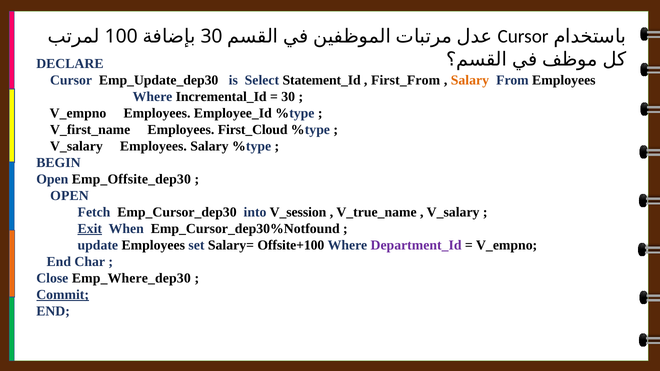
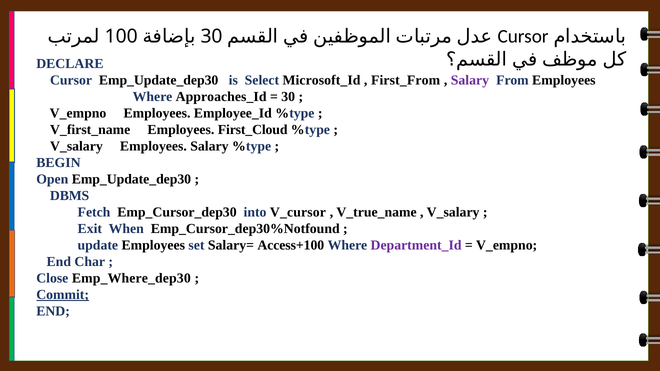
Statement_Id: Statement_Id -> Microsoft_Id (322, 80)
Salary colour: orange -> purple (470, 80)
Incremental_Id: Incremental_Id -> Approaches_Id (221, 97)
Open Emp_Offsite_dep30: Emp_Offsite_dep30 -> Emp_Update_dep30 (131, 179)
OPEN: OPEN -> DBMS (70, 196)
V_session: V_session -> V_cursor (298, 212)
Exit underline: present -> none (90, 229)
Offsite+100: Offsite+100 -> Access+100 (291, 245)
